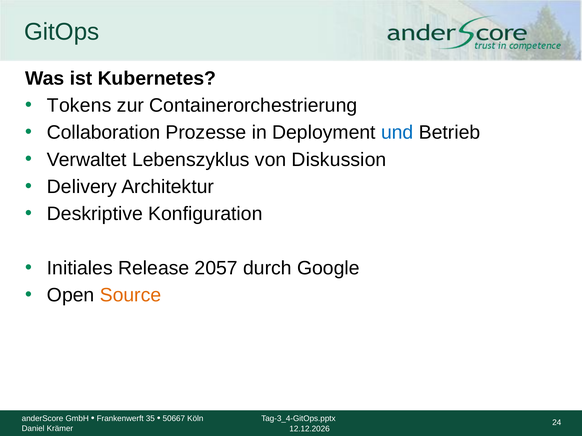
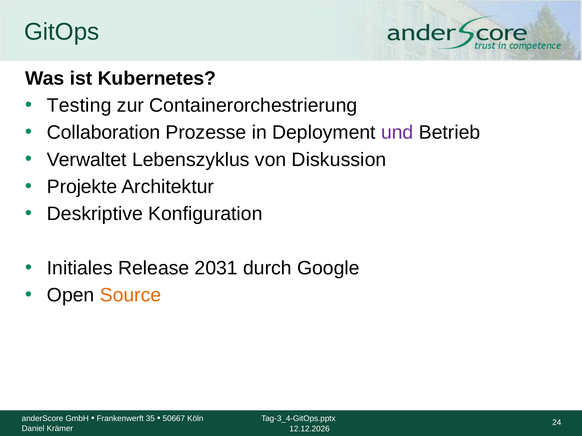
Tokens: Tokens -> Testing (79, 106)
und colour: blue -> purple (397, 133)
Delivery: Delivery -> Projekte (82, 187)
2057: 2057 -> 2031 (216, 268)
